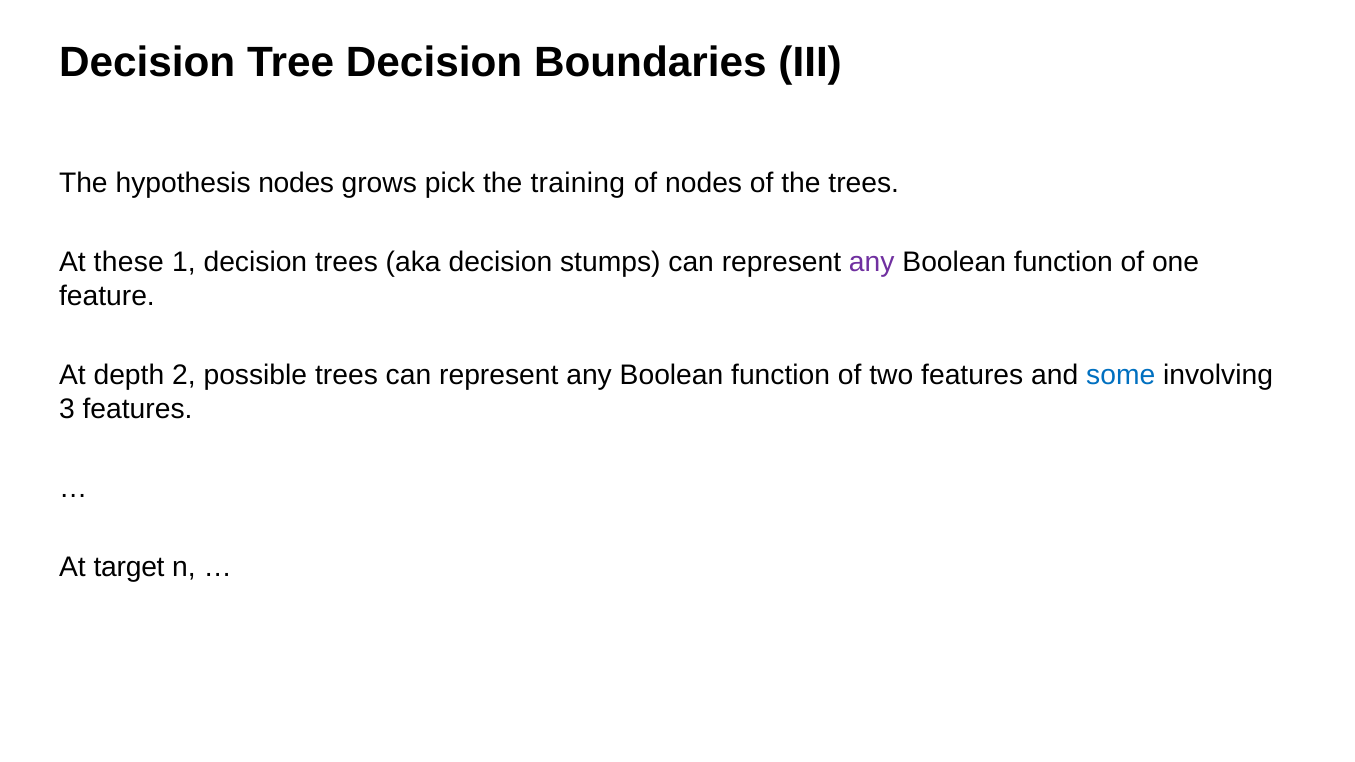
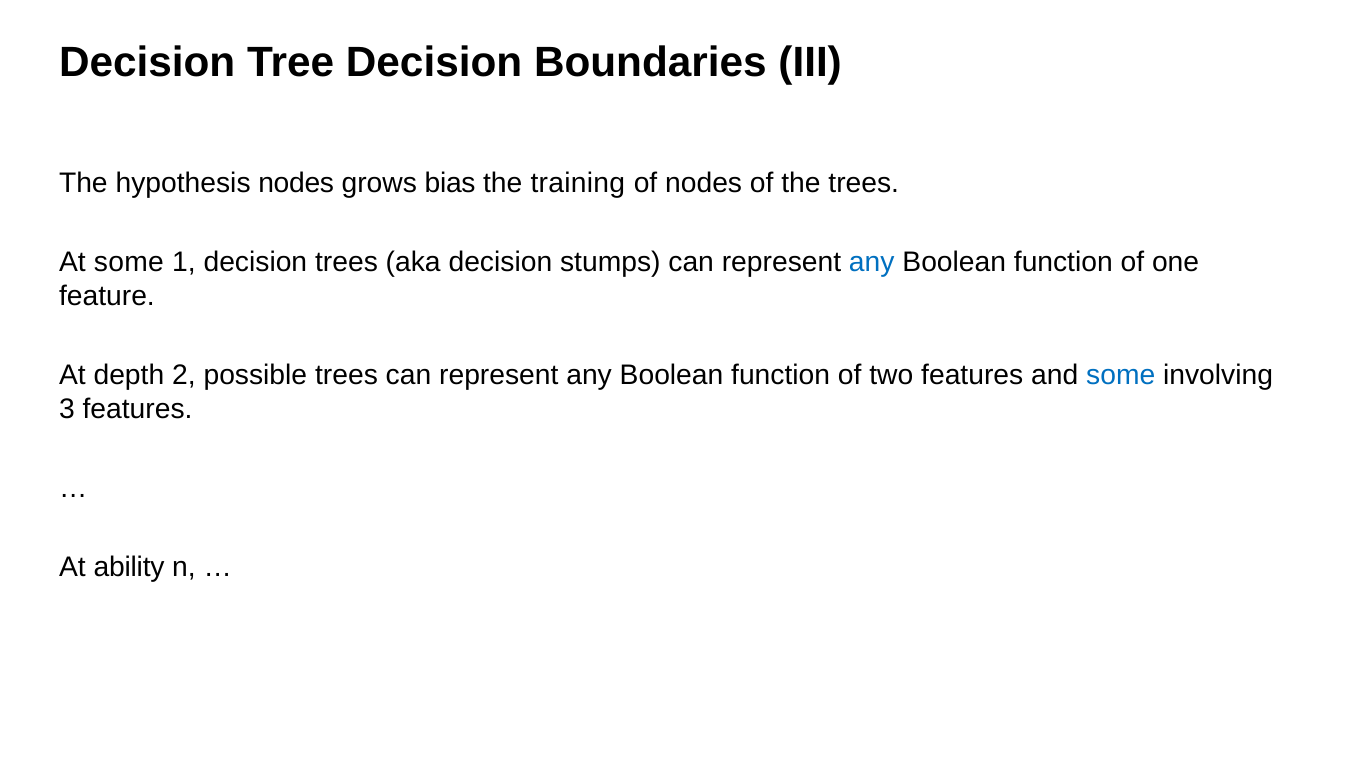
pick: pick -> bias (450, 183)
At these: these -> some (129, 262)
any colour: purple -> blue (872, 262)
target: target -> ability (129, 567)
